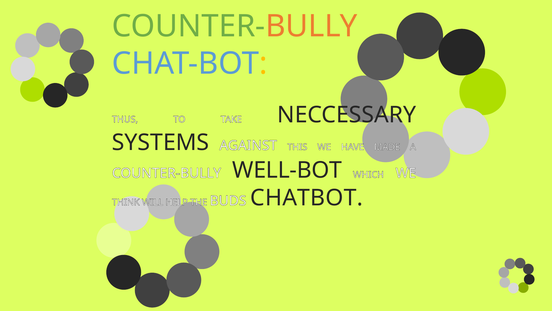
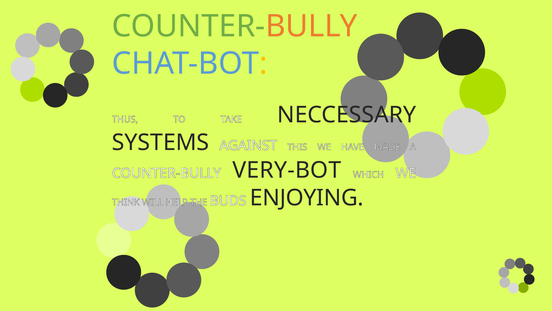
WELL-BOT: WELL-BOT -> VERY-BOT (287, 170)
CHATBOT: CHATBOT -> ENJOYING (307, 197)
